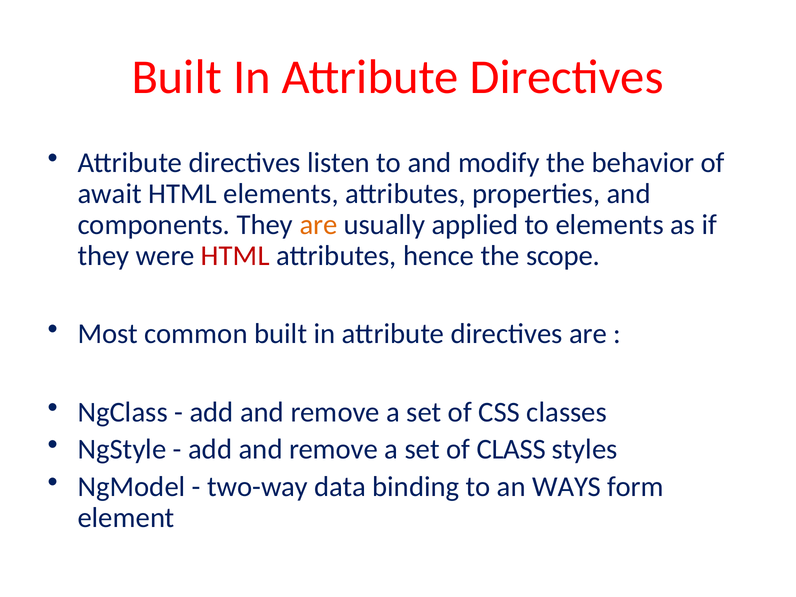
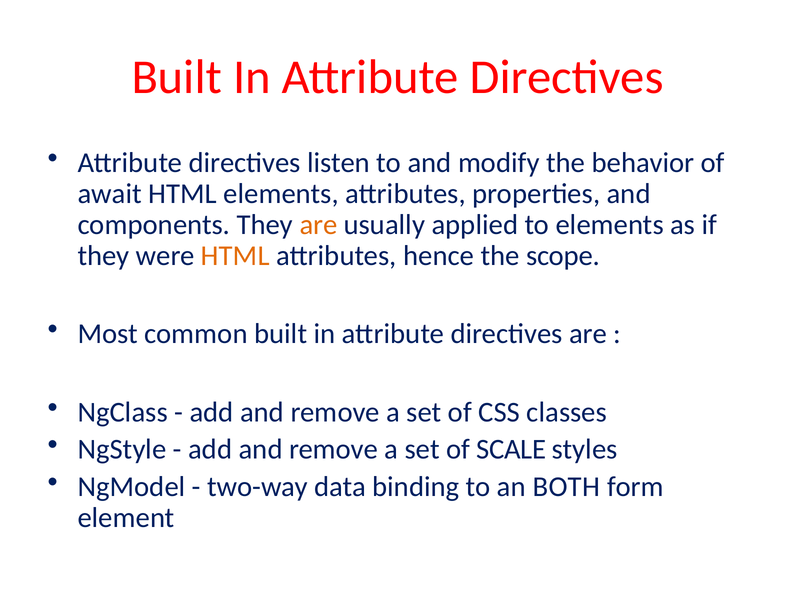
HTML colour: red -> orange (235, 256)
CLASS: CLASS -> SCALE (511, 449)
WAYS: WAYS -> BOTH (566, 487)
